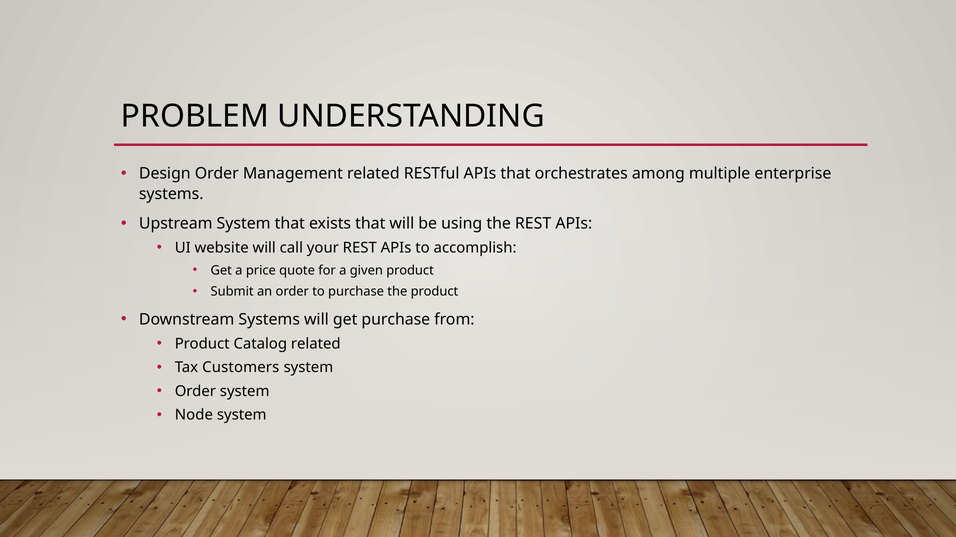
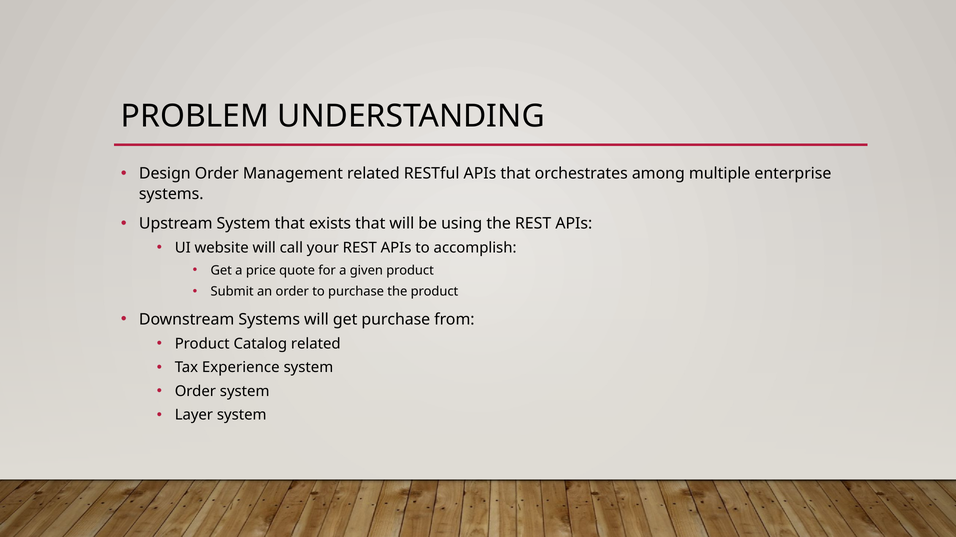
Customers: Customers -> Experience (241, 368)
Node: Node -> Layer (194, 416)
